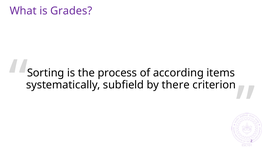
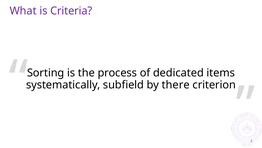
Grades: Grades -> Criteria (71, 11)
according: according -> dedicated (178, 73)
